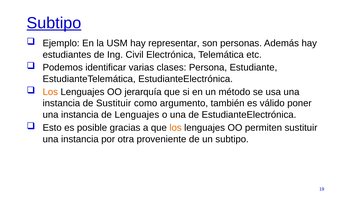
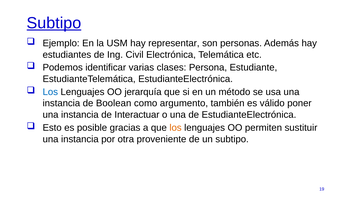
Los colour: orange -> blue (50, 92)
de Sustituir: Sustituir -> Boolean (114, 103)
de Lenguajes: Lenguajes -> Interactuar (137, 114)
